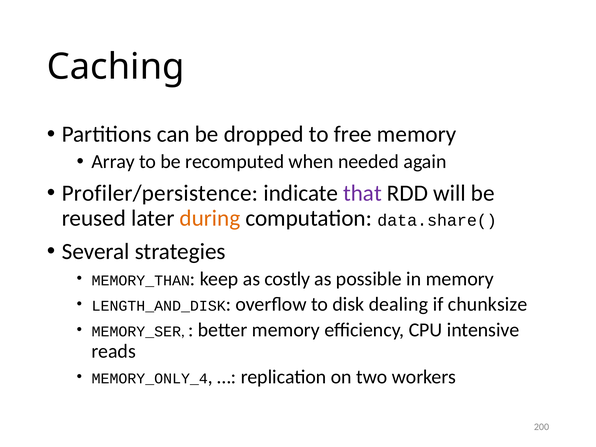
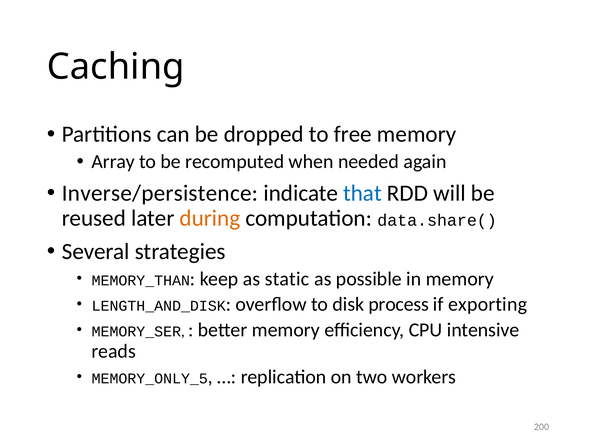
Profiler/persistence: Profiler/persistence -> Inverse/persistence (160, 193)
that colour: purple -> blue (362, 193)
costly: costly -> static (287, 279)
dealing: dealing -> process (399, 304)
chunksize: chunksize -> exporting (488, 304)
MEMORY_ONLY_4: MEMORY_ONLY_4 -> MEMORY_ONLY_5 (150, 379)
